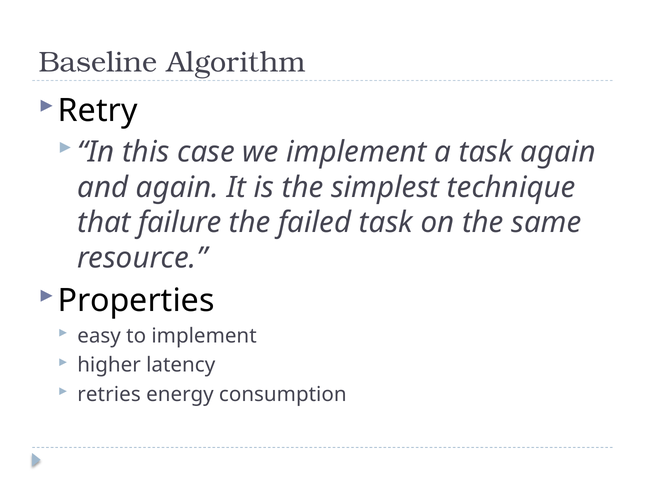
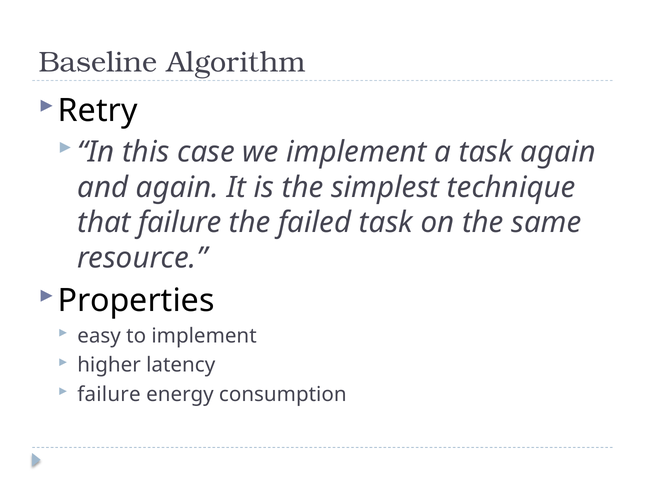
retries: retries -> failure (109, 395)
